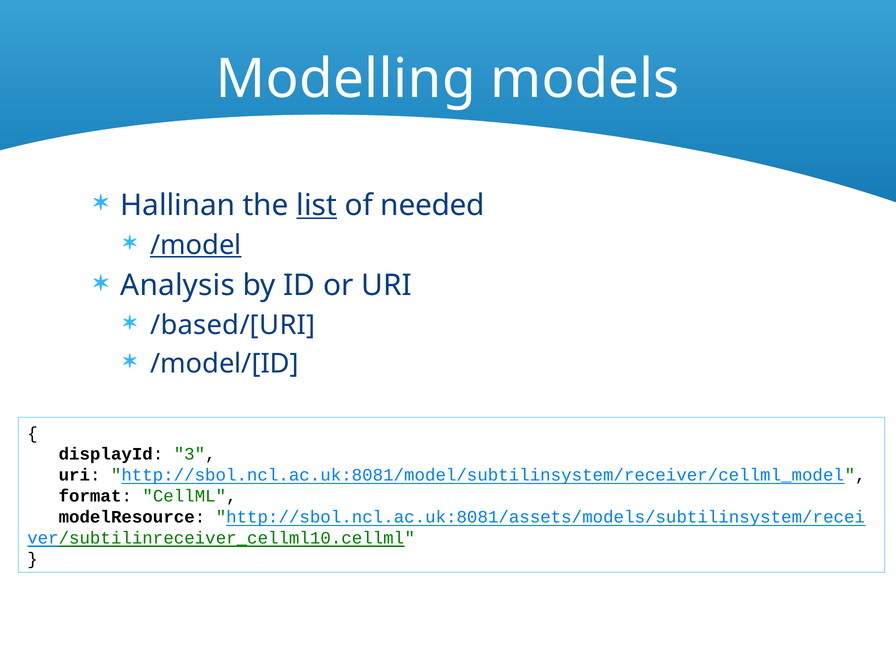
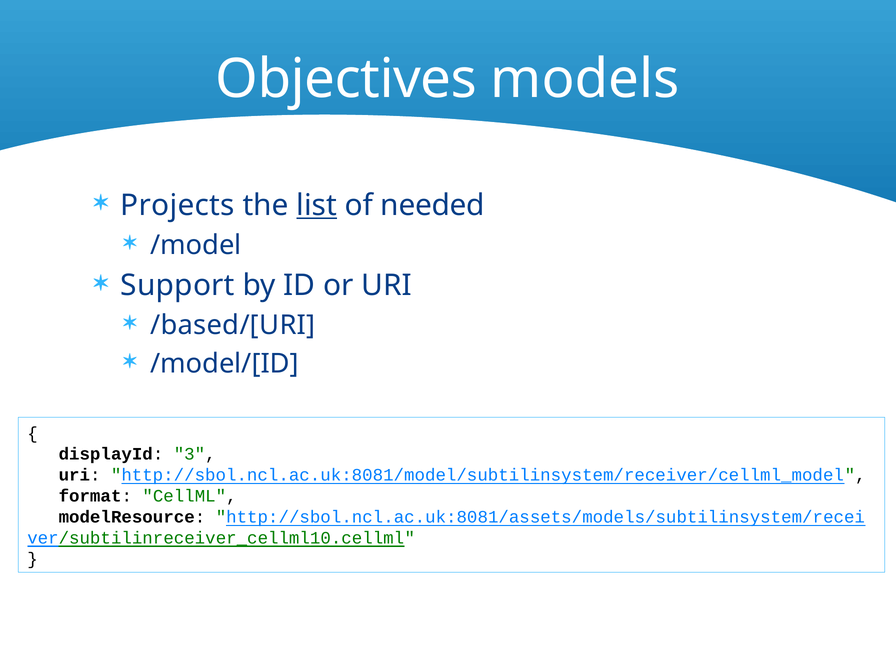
Modelling: Modelling -> Objectives (346, 79)
Hallinan: Hallinan -> Projects (178, 205)
/model underline: present -> none (196, 245)
Analysis: Analysis -> Support (178, 286)
